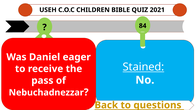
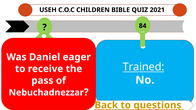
Stained: Stained -> Trained (143, 67)
